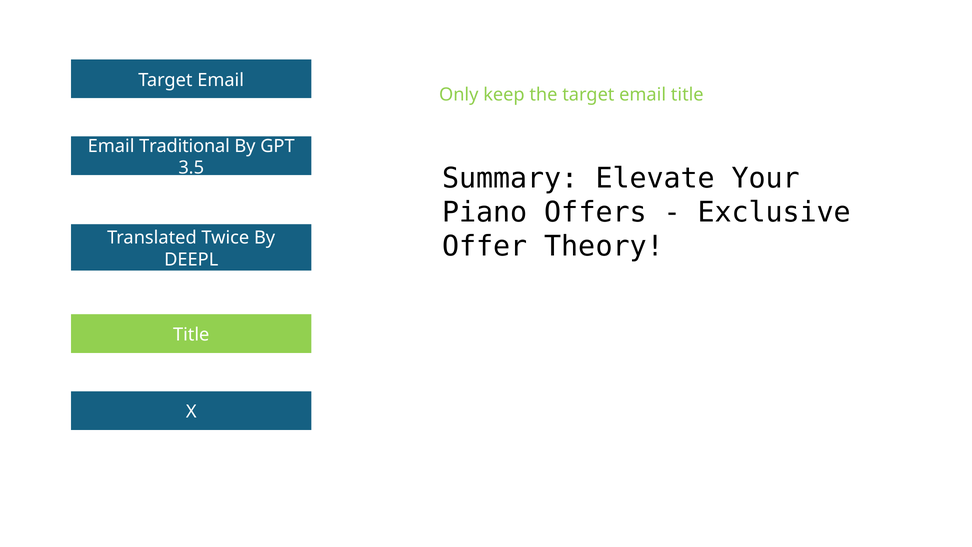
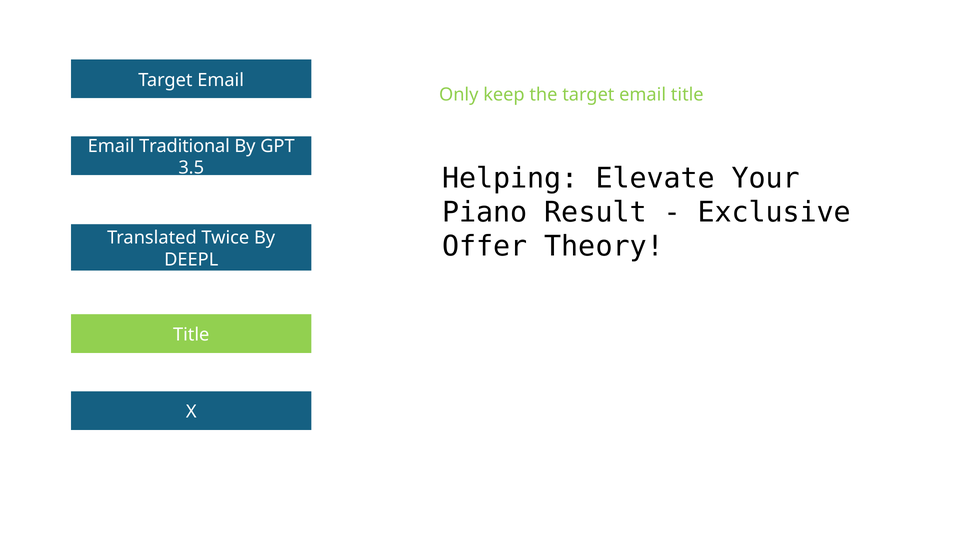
Summary: Summary -> Helping (510, 178)
Offers: Offers -> Result (596, 212)
